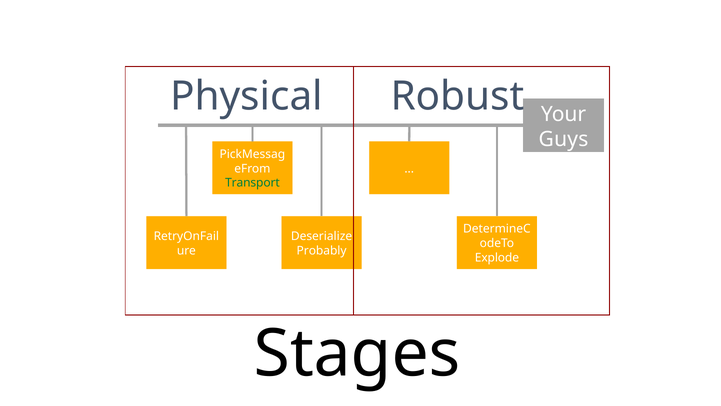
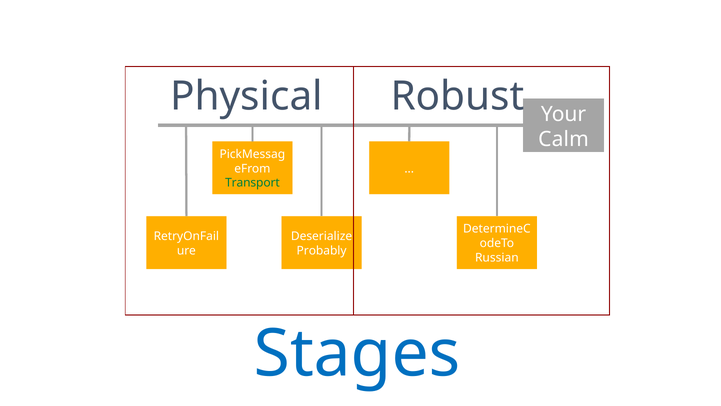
Guys: Guys -> Calm (564, 139)
Explode: Explode -> Russian (497, 258)
Stages colour: black -> blue (357, 354)
